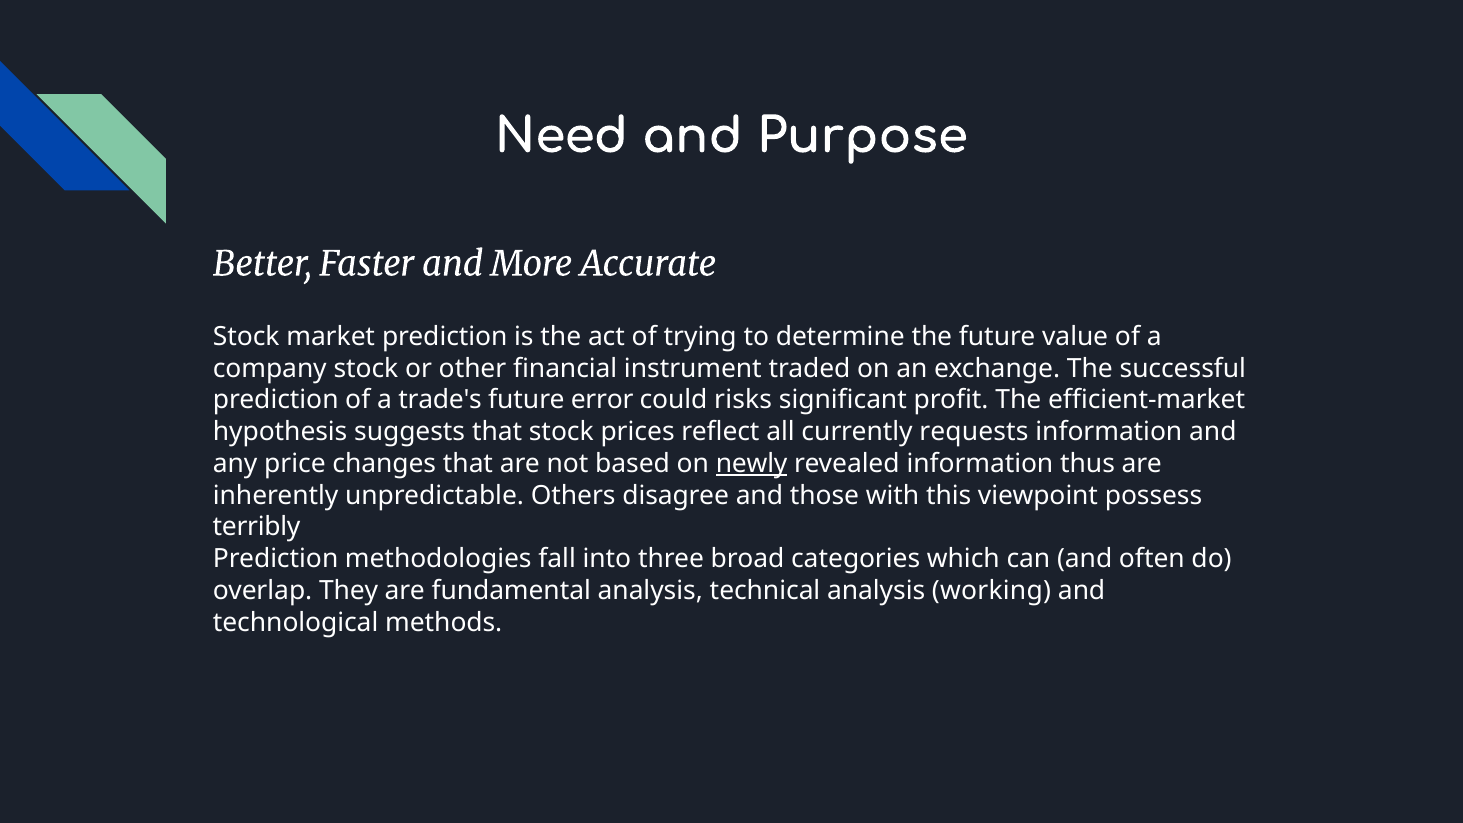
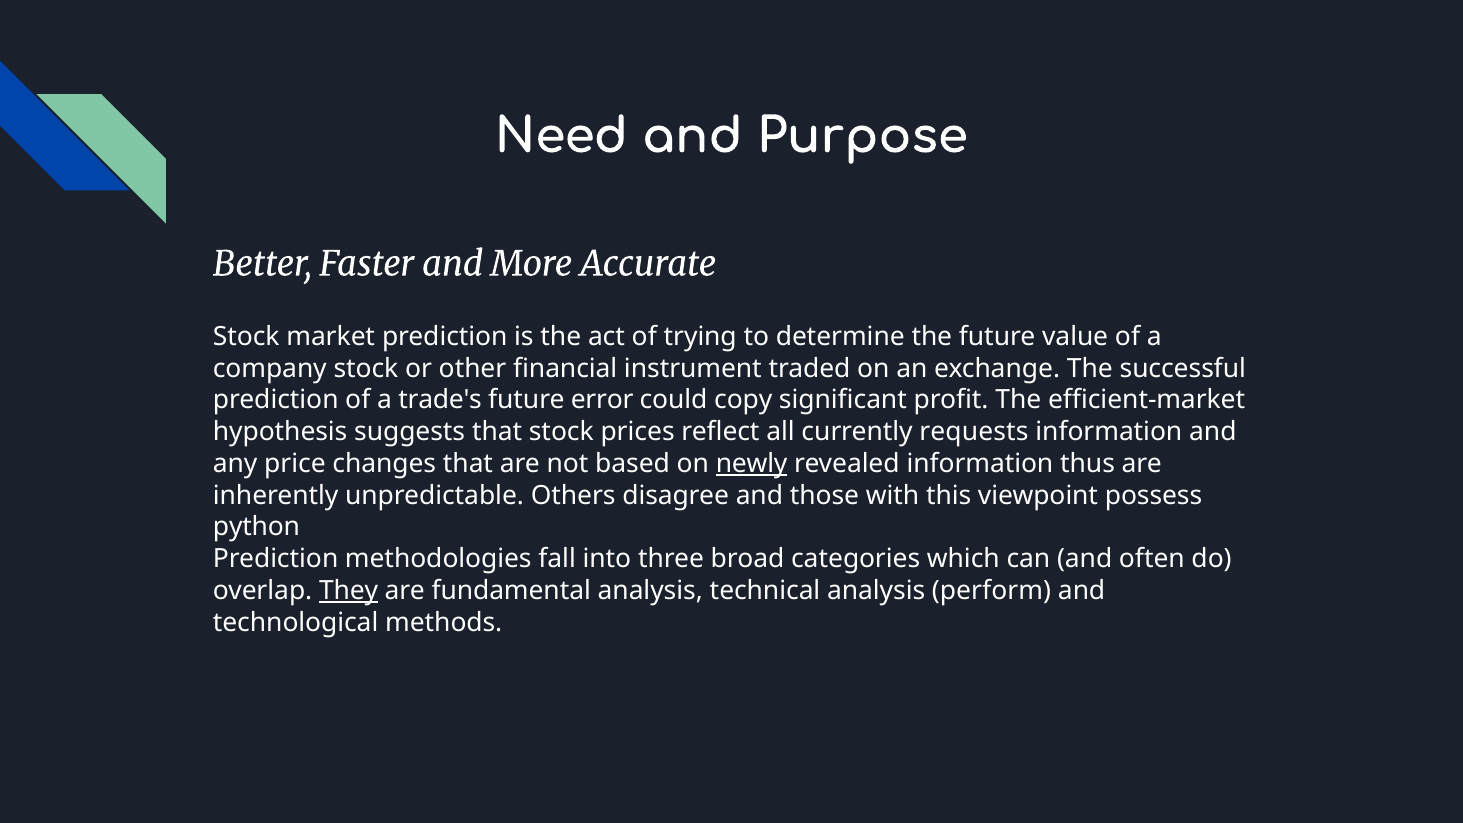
risks: risks -> copy (743, 400)
terribly: terribly -> python (256, 527)
They underline: none -> present (349, 591)
working: working -> perform (992, 591)
